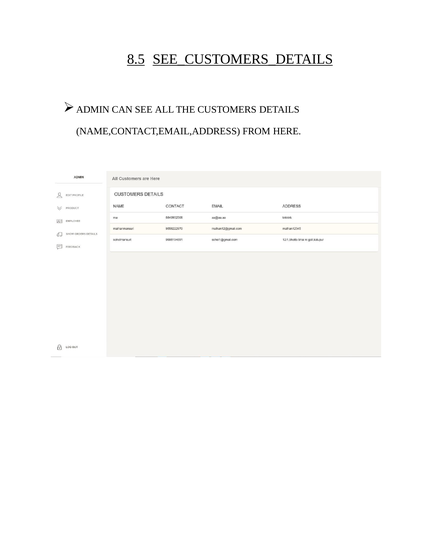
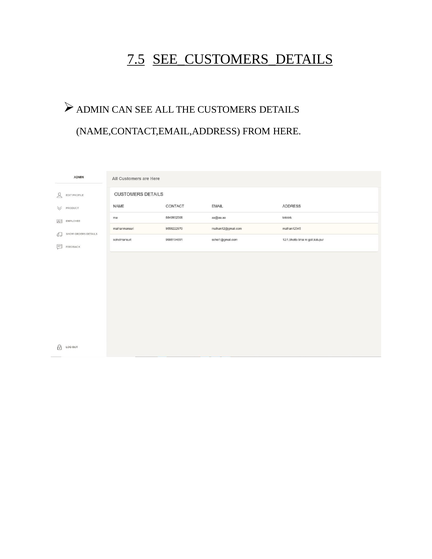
8.5: 8.5 -> 7.5 (136, 59)
